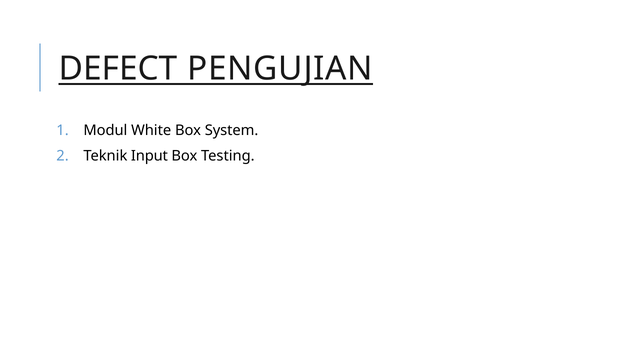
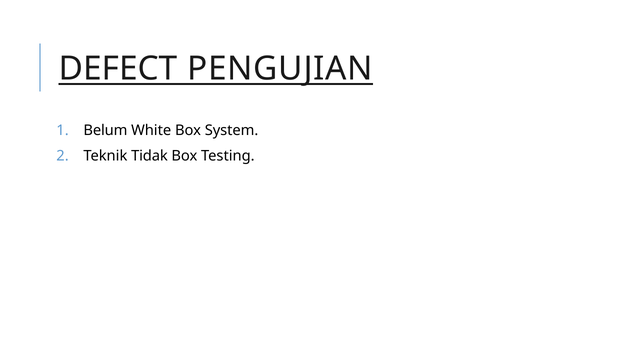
Modul: Modul -> Belum (105, 131)
Input: Input -> Tidak (149, 156)
